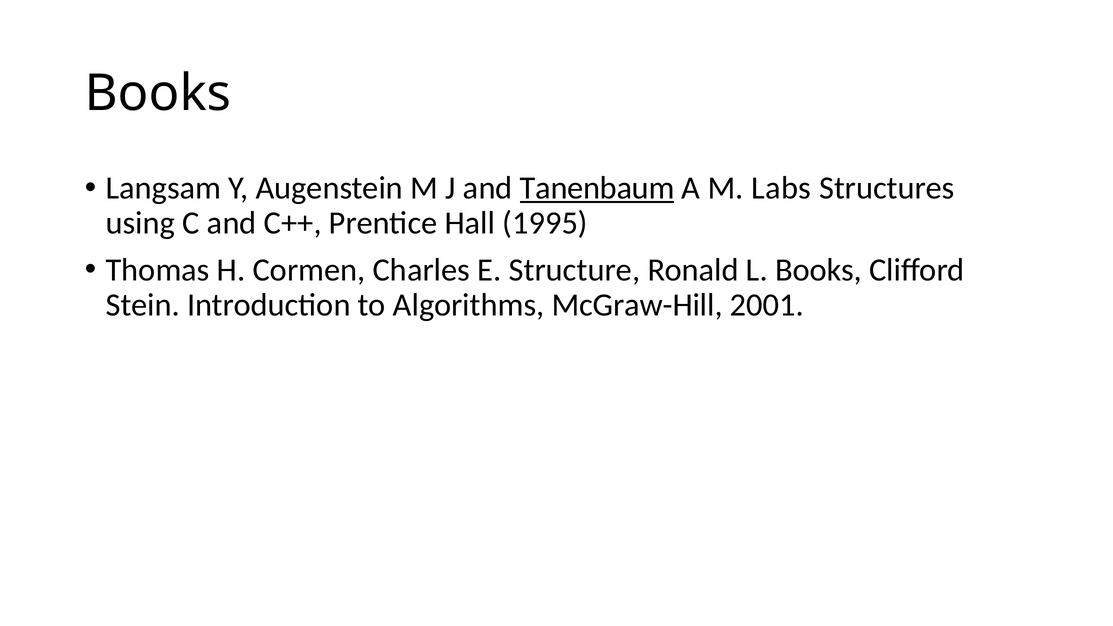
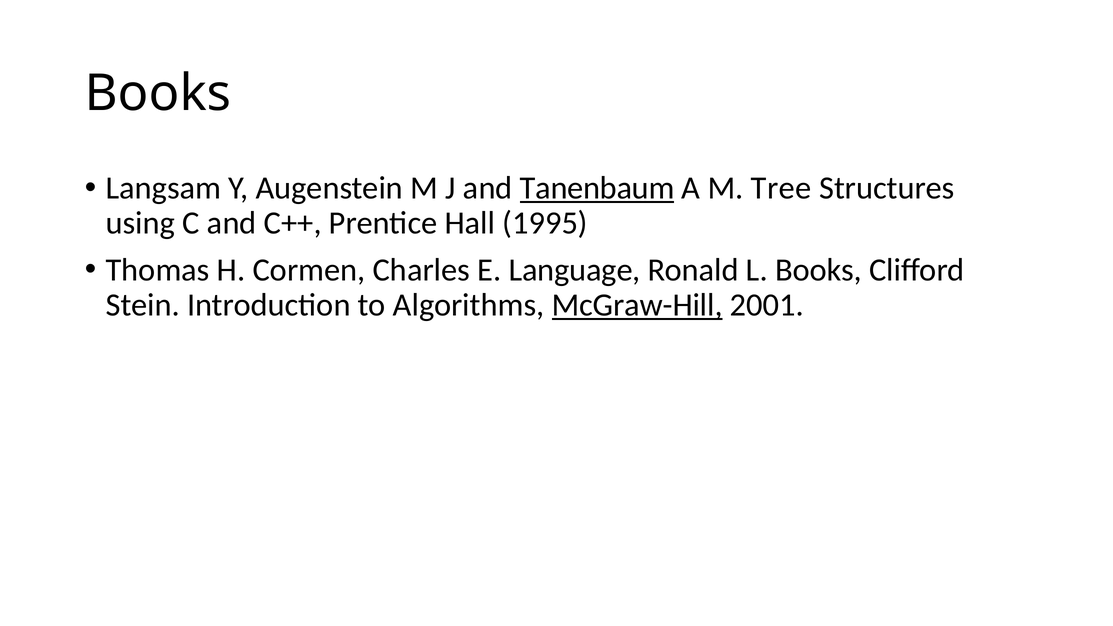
Labs: Labs -> Tree (781, 188)
Structure: Structure -> Language (575, 270)
McGraw-Hill underline: none -> present (637, 305)
